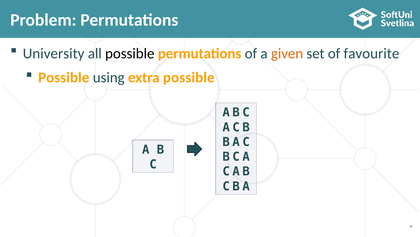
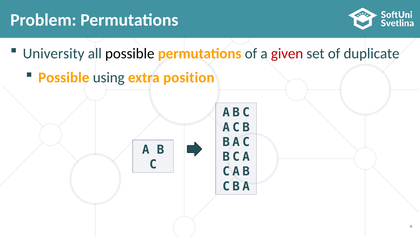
given colour: orange -> red (287, 53)
favourite: favourite -> duplicate (372, 53)
extra possible: possible -> position (189, 77)
